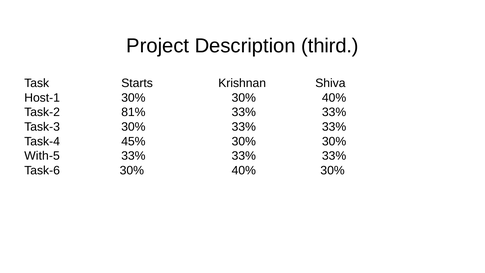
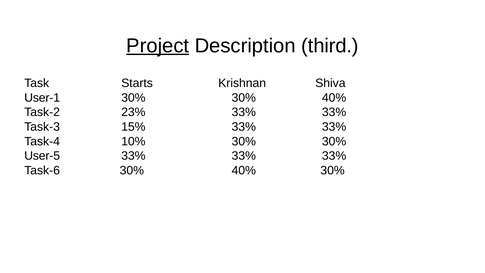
Project underline: none -> present (158, 46)
Host-1: Host-1 -> User-1 (42, 98)
81%: 81% -> 23% (133, 112)
Task-3 30%: 30% -> 15% (133, 127)
45%: 45% -> 10% (133, 141)
With-5: With-5 -> User-5 (42, 156)
